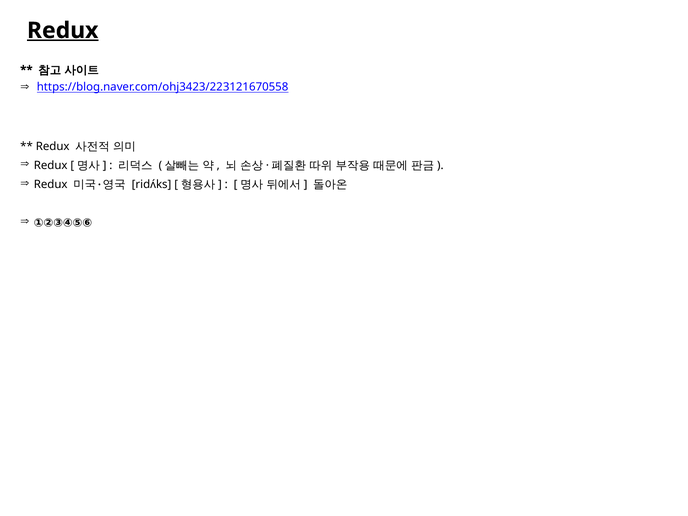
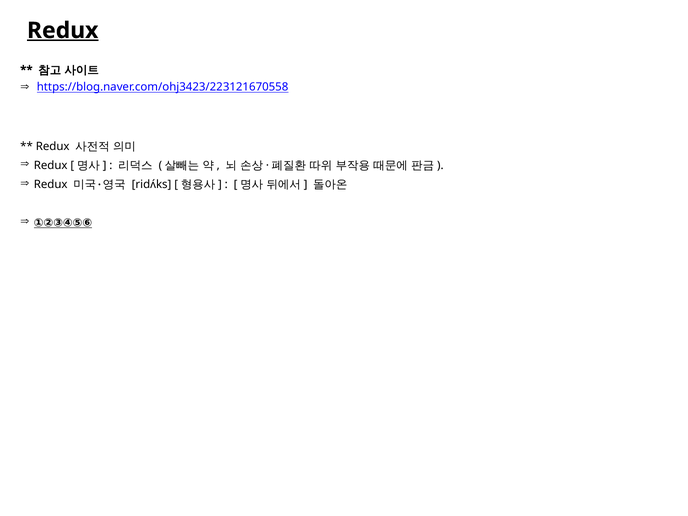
①②③④⑤⑥ underline: none -> present (63, 223)
